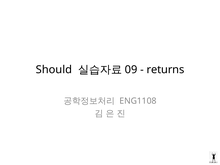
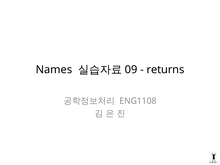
Should: Should -> Names (54, 70)
